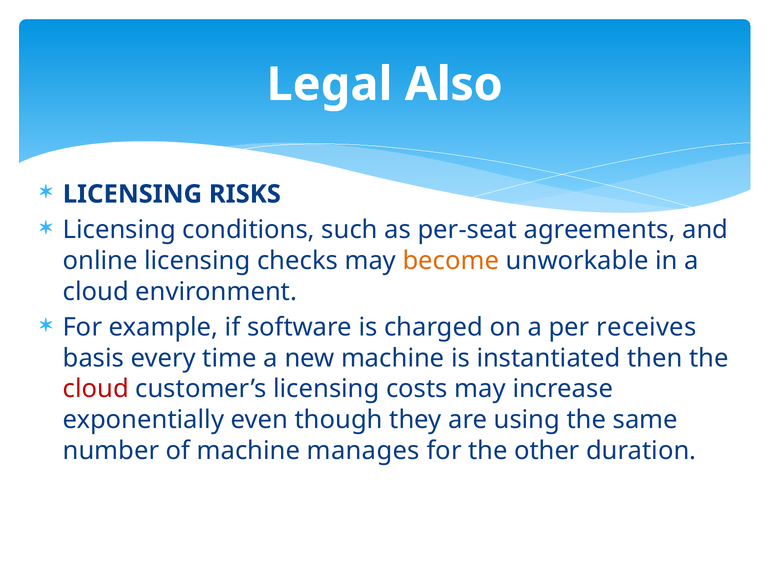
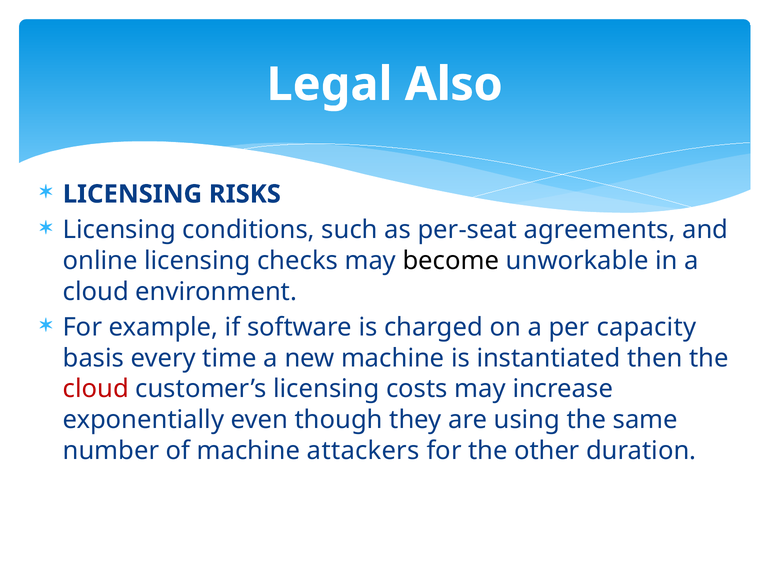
become colour: orange -> black (451, 261)
receives: receives -> capacity (646, 327)
manages: manages -> attackers (363, 450)
